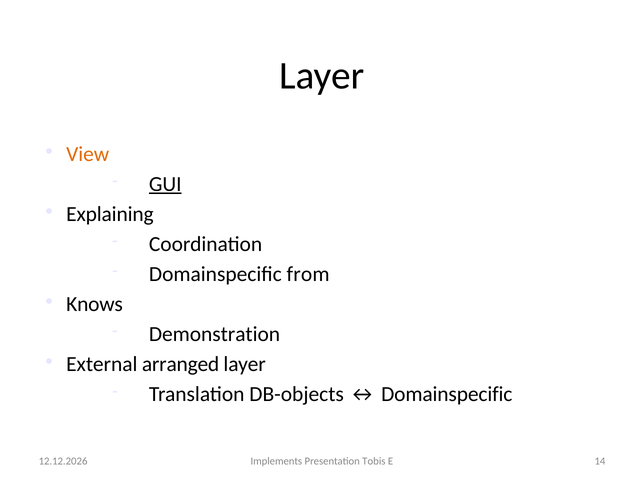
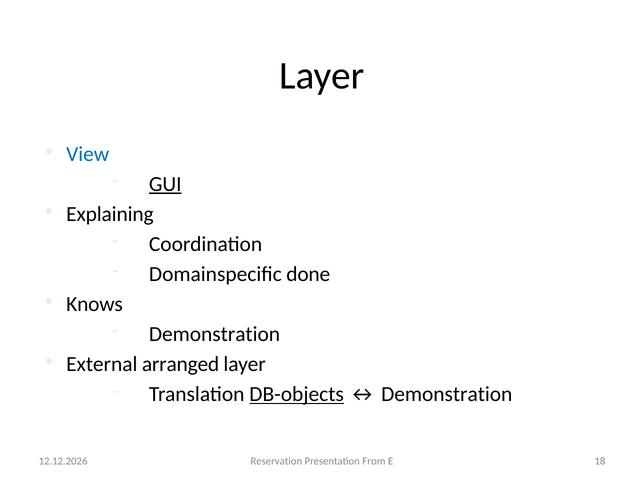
View colour: orange -> blue (88, 154)
from: from -> done (308, 274)
DB-objects underline: none -> present (297, 394)
Domainspecific: Domainspecific -> Demonstration (447, 394)
Implements: Implements -> Reservation (276, 461)
Tobis: Tobis -> From (374, 461)
14: 14 -> 18 (600, 461)
